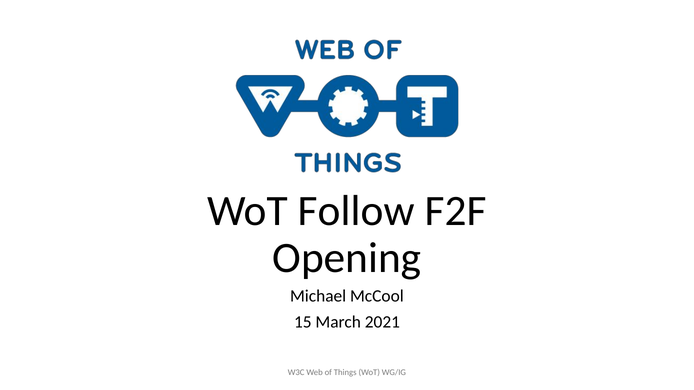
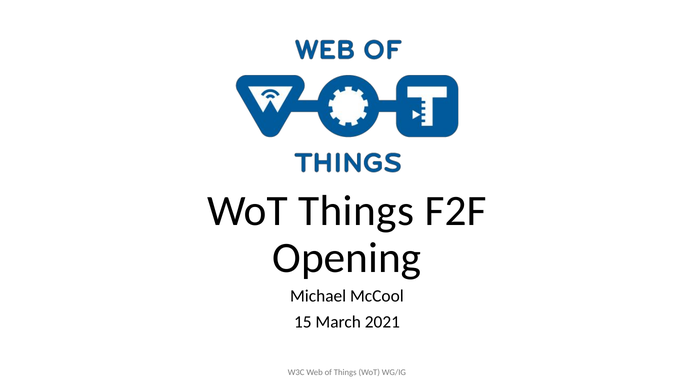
WoT Follow: Follow -> Things (356, 211)
